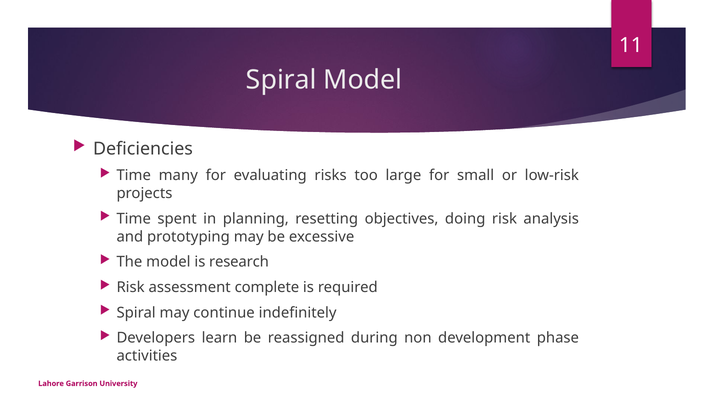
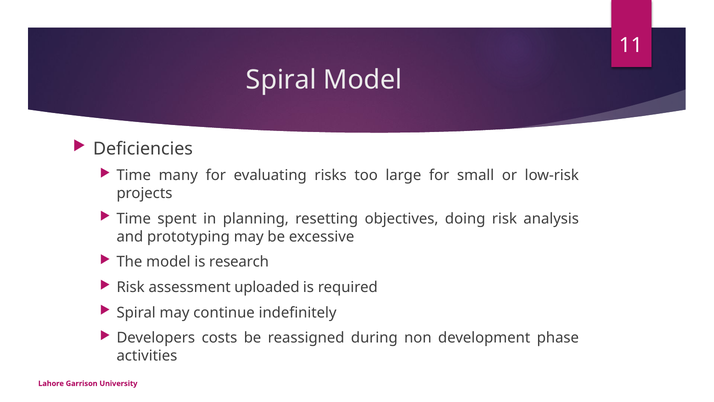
complete: complete -> uploaded (267, 287)
learn: learn -> costs (219, 338)
